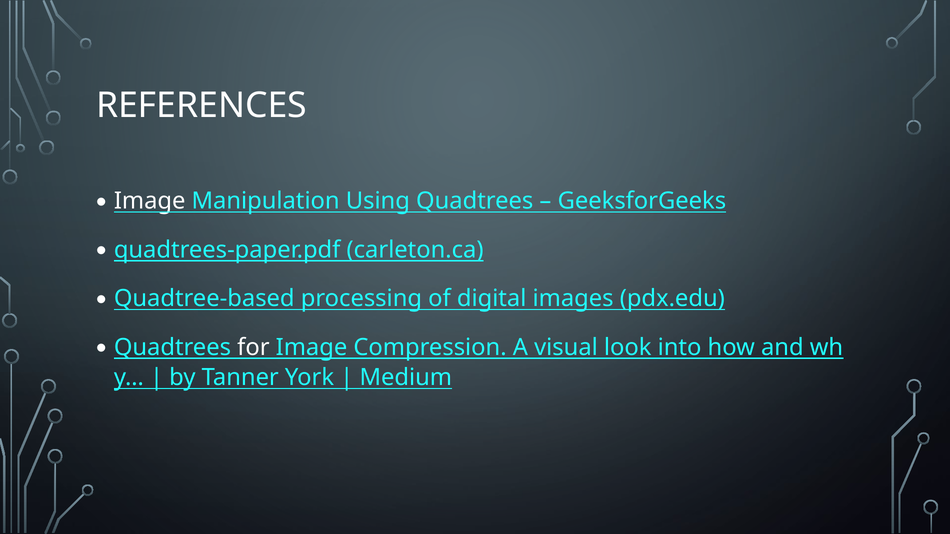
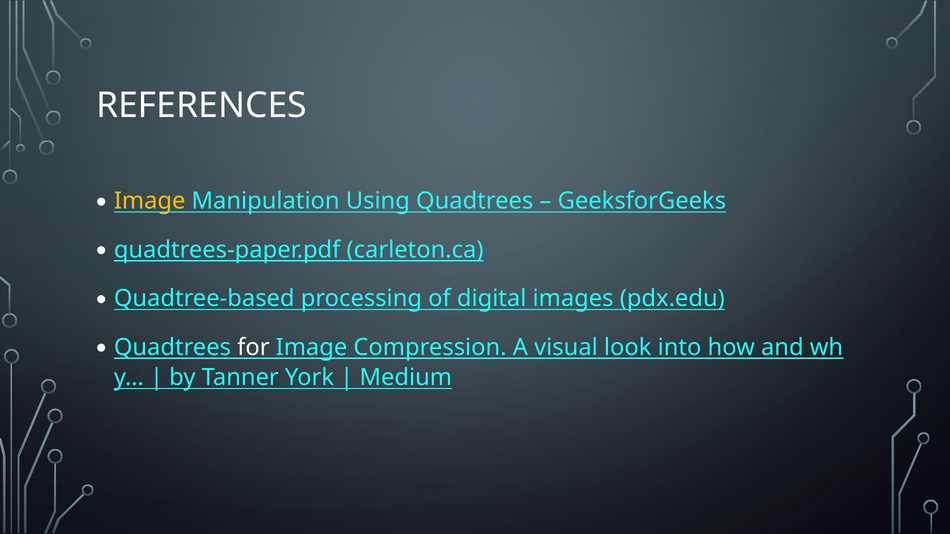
Image colour: white -> yellow (150, 201)
